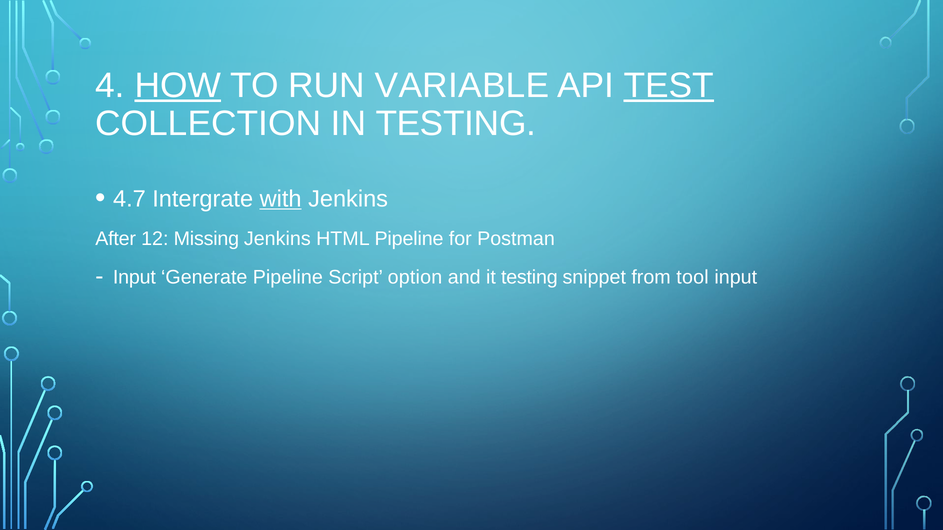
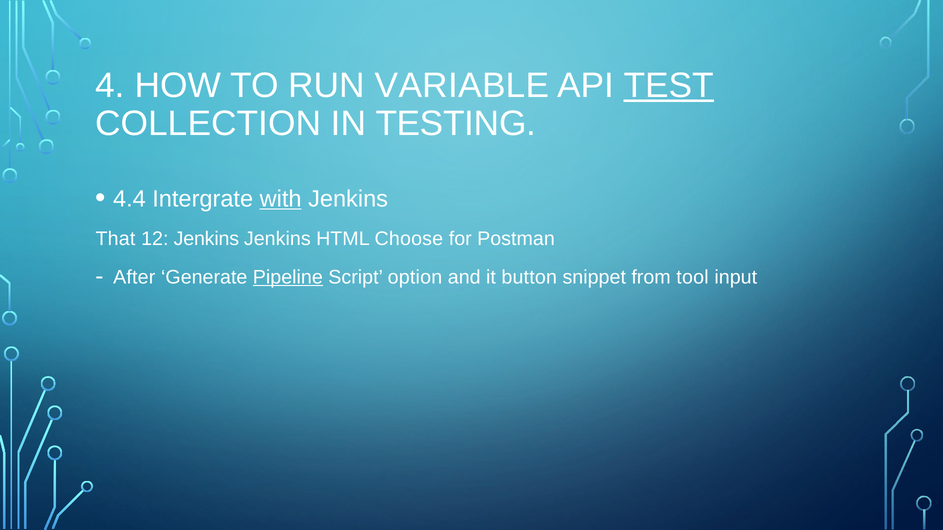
HOW underline: present -> none (178, 86)
4.7: 4.7 -> 4.4 (129, 199)
After: After -> That (115, 239)
12 Missing: Missing -> Jenkins (206, 239)
HTML Pipeline: Pipeline -> Choose (409, 239)
Input: Input -> After (134, 277)
Pipeline underline: none -> present (288, 277)
it testing: testing -> button (529, 277)
